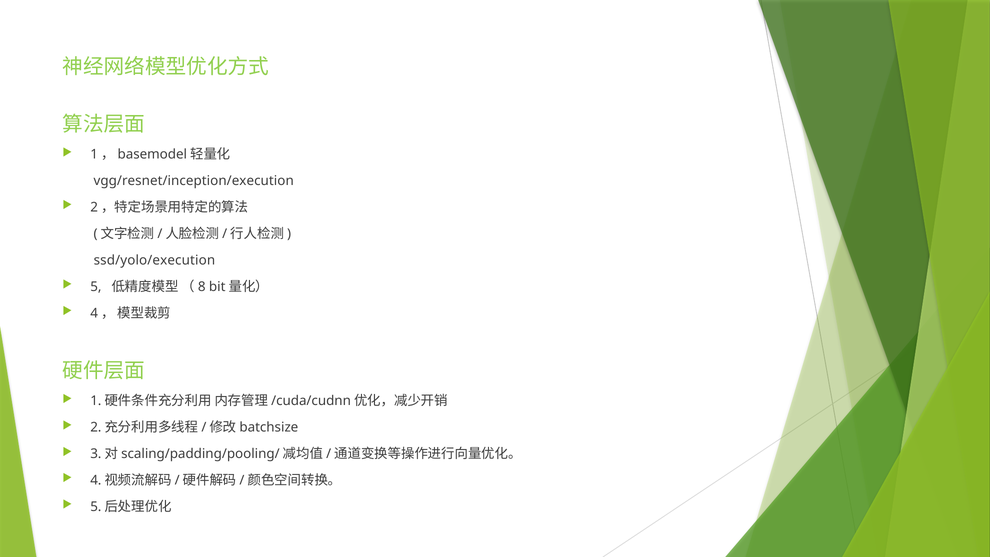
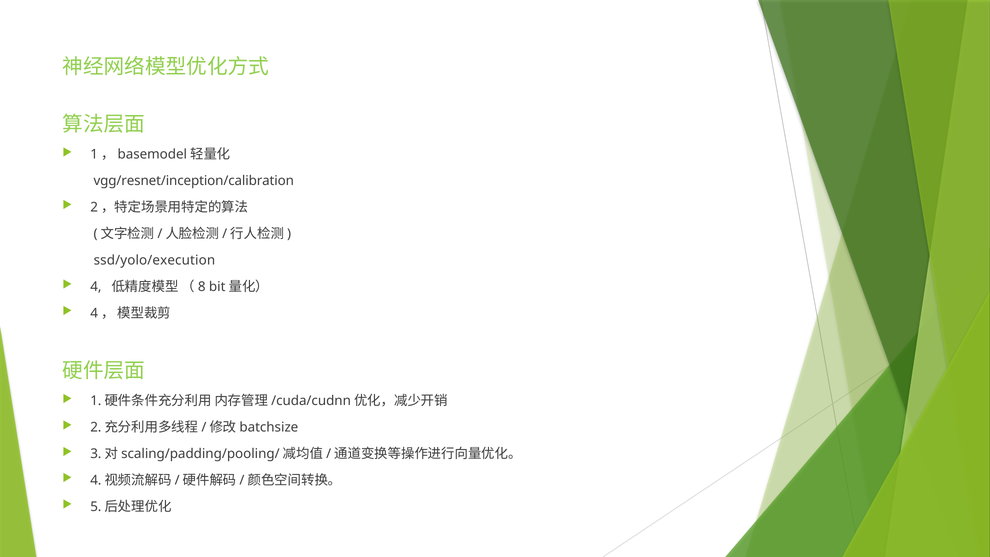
vgg/resnet/inception/execution: vgg/resnet/inception/execution -> vgg/resnet/inception/calibration (194, 181)
5: 5 -> 4 (96, 287)
